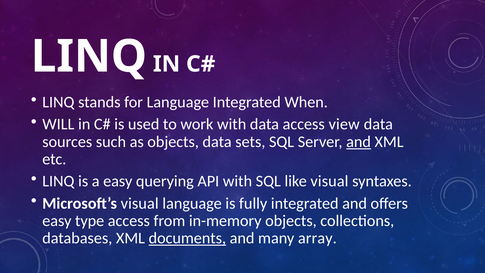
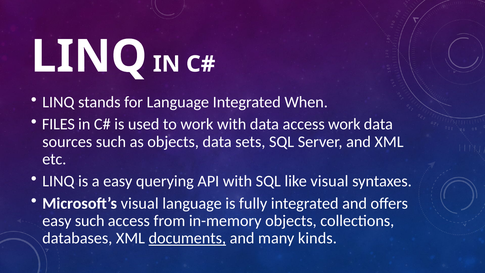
WILL: WILL -> FILES (58, 124)
access view: view -> work (344, 124)
and underline: present -> none (359, 142)
easy type: type -> such (90, 221)
array: array -> kinds (317, 238)
